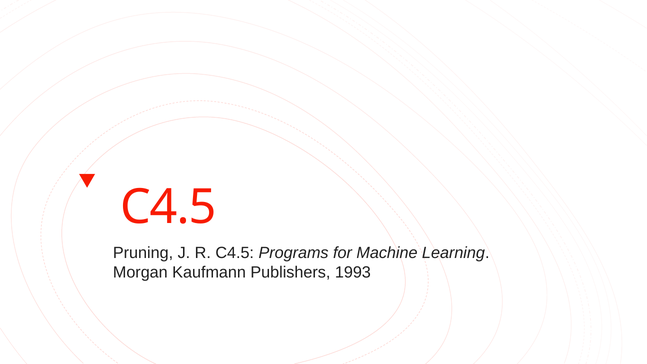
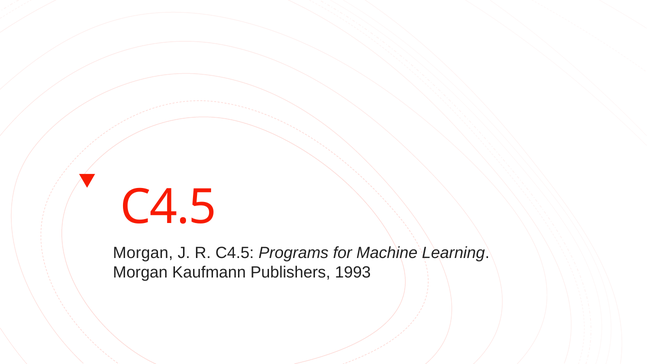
Pruning: Pruning -> Morgan (143, 253)
